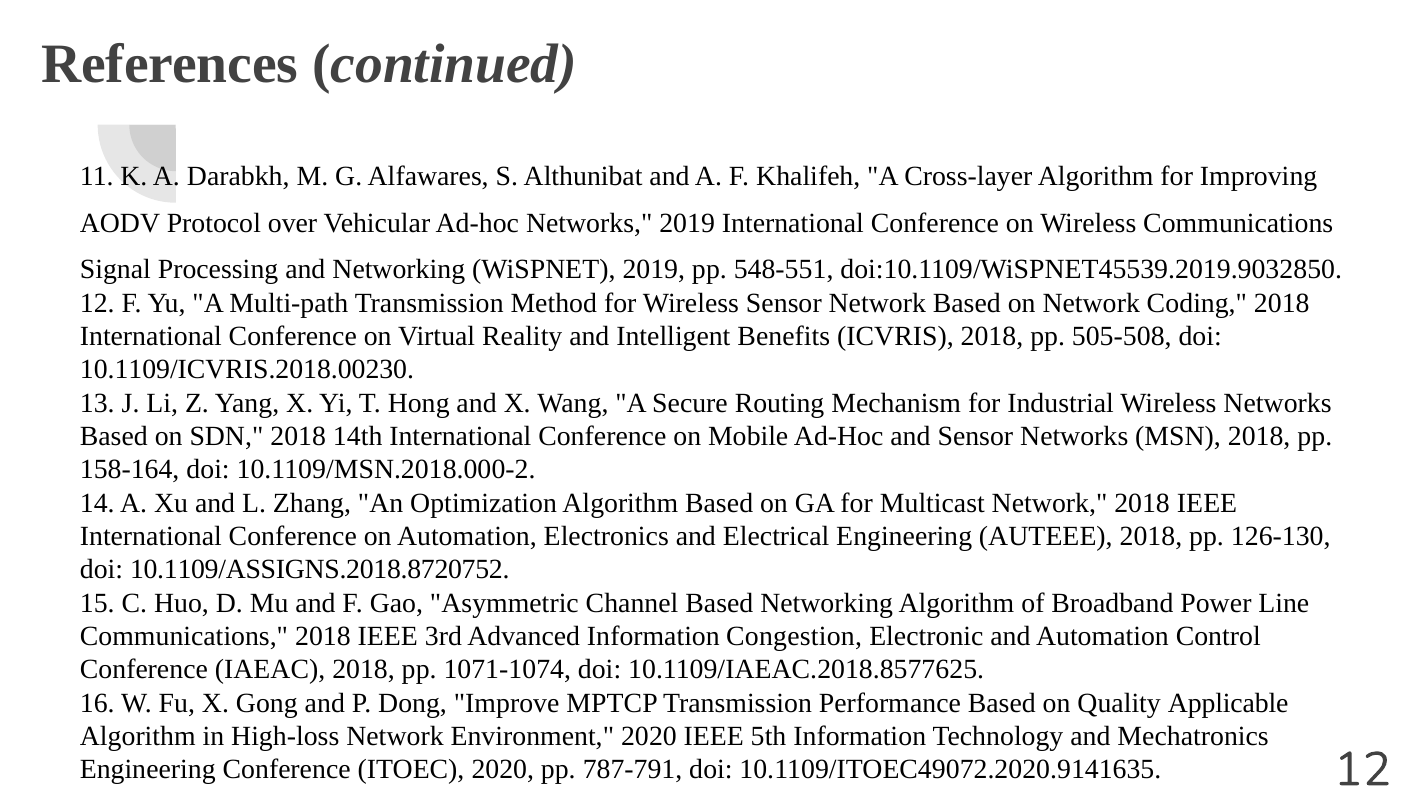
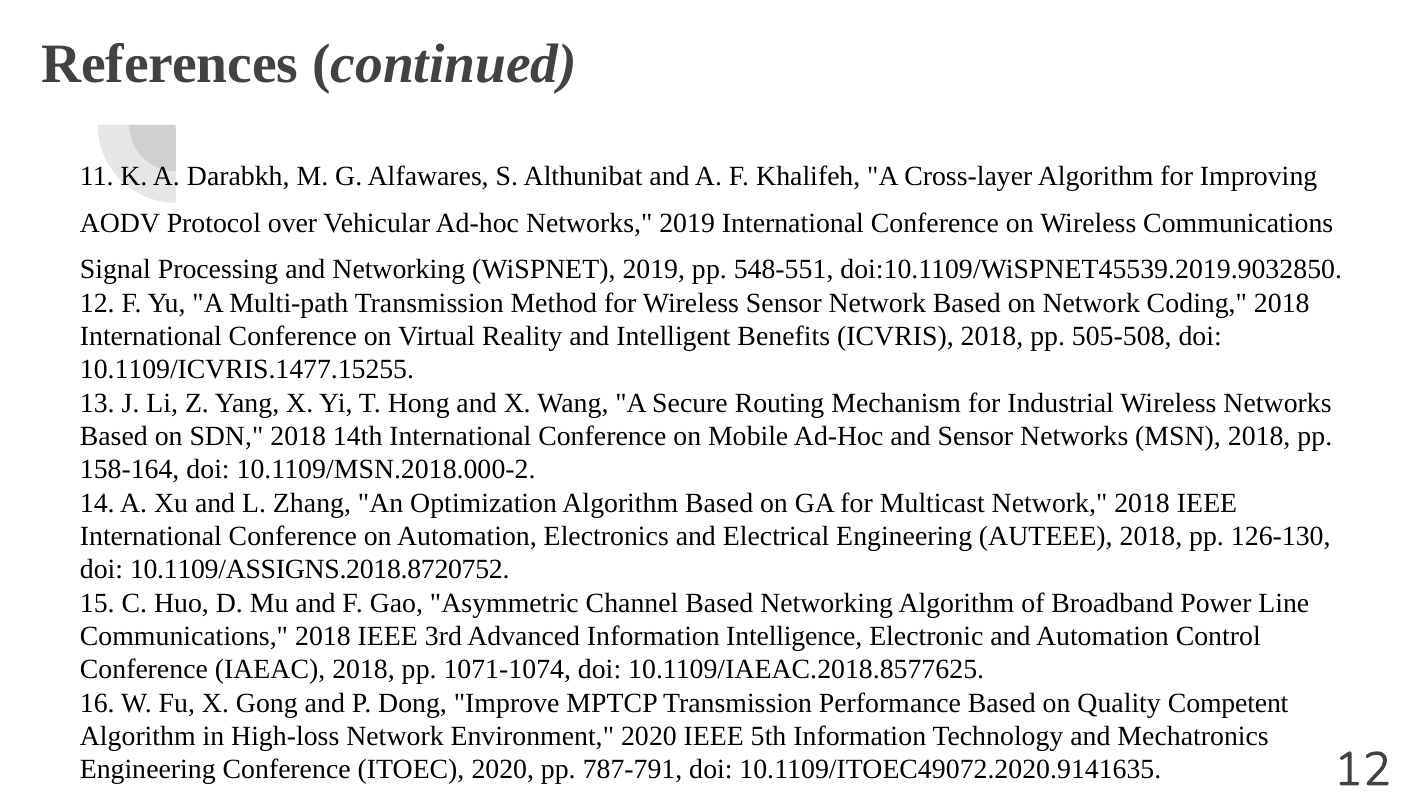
10.1109/ICVRIS.2018.00230: 10.1109/ICVRIS.2018.00230 -> 10.1109/ICVRIS.1477.15255 (247, 370)
Congestion: Congestion -> Intelligence (794, 636)
Applicable: Applicable -> Competent (1228, 703)
